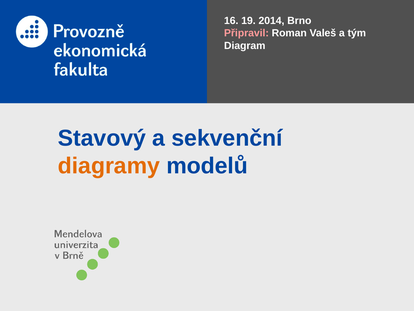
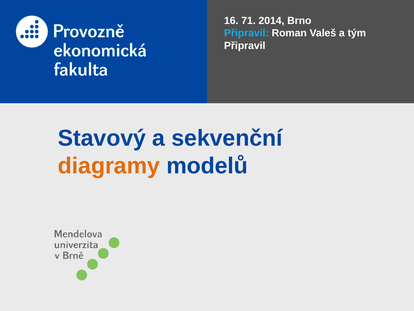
19: 19 -> 71 (248, 21)
Připravil colour: pink -> light blue (246, 33)
Diagram: Diagram -> Připravil (245, 46)
